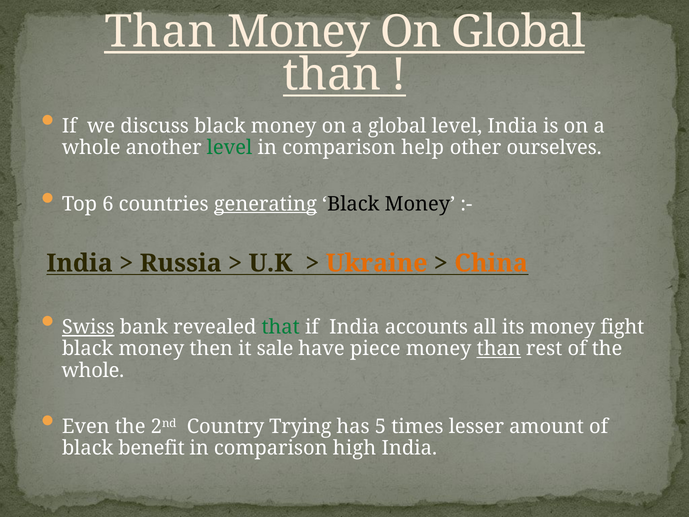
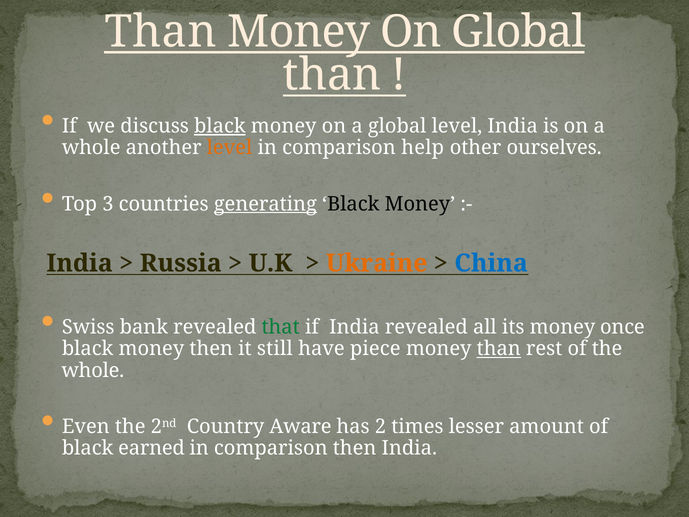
black underline: none -> present (220, 126)
level colour: green -> orange (230, 148)
6: 6 -> 3 (108, 204)
China colour: orange -> blue (491, 263)
Swiss underline: present -> none (88, 327)
India accounts: accounts -> revealed (426, 327)
fight: fight -> once (622, 327)
sale: sale -> still (275, 349)
Trying: Trying -> Aware (300, 426)
5: 5 -> 2 (380, 426)
benefit: benefit -> earned (152, 448)
comparison high: high -> then (355, 448)
